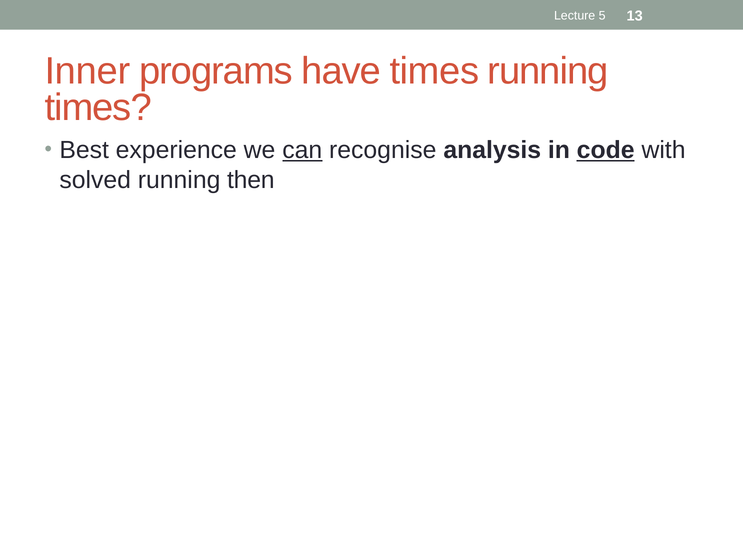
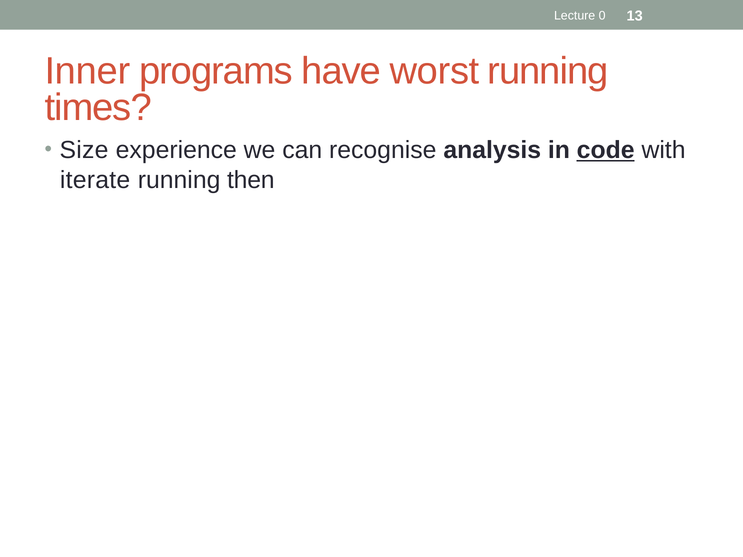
5: 5 -> 0 (602, 16)
have times: times -> worst (434, 71)
Best: Best -> Size (84, 150)
can underline: present -> none (302, 150)
solved: solved -> iterate (95, 180)
